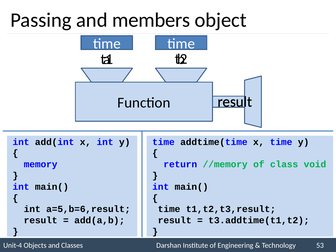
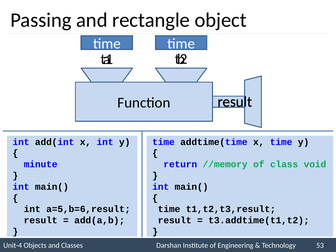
members: members -> rectangle (151, 20)
memory: memory -> minute (41, 164)
